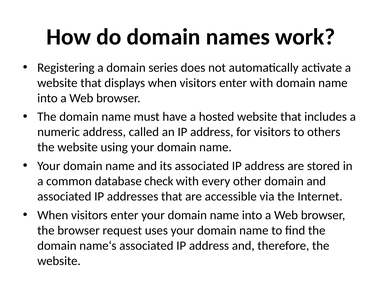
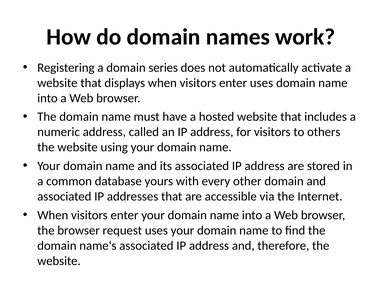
enter with: with -> uses (262, 83)
check: check -> yours (159, 182)
